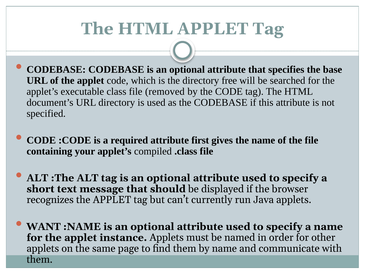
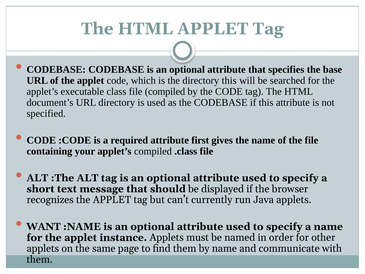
directory free: free -> this (229, 81)
file removed: removed -> compiled (165, 91)
